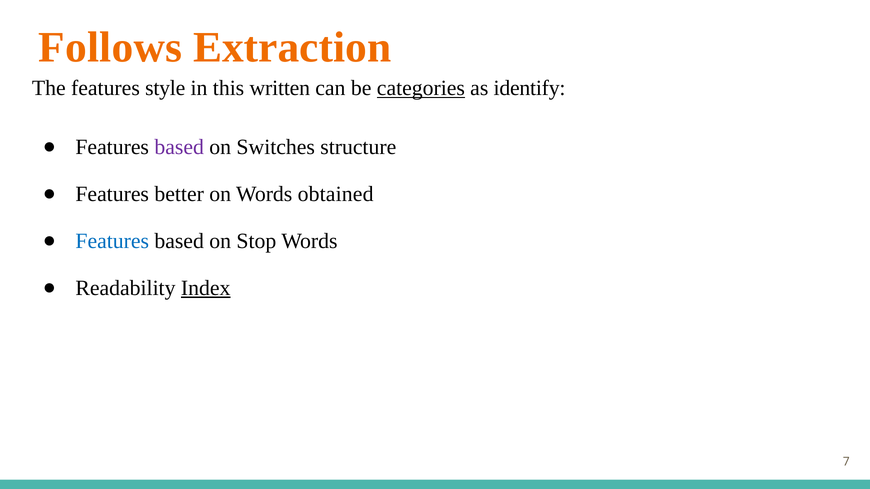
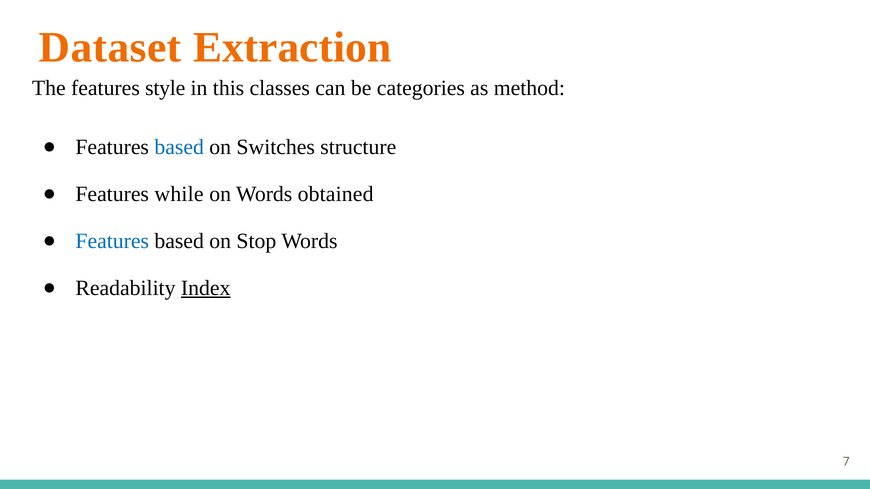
Follows: Follows -> Dataset (110, 47)
written: written -> classes (280, 88)
categories underline: present -> none (421, 88)
identify: identify -> method (529, 88)
based colour: purple -> blue (179, 147)
better: better -> while (179, 194)
